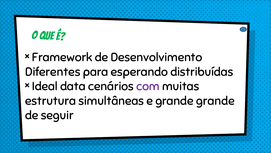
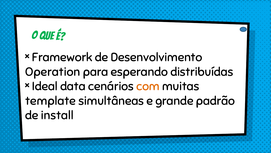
Diferentes: Diferentes -> Operation (53, 72)
com colour: purple -> orange (148, 86)
estrutura: estrutura -> template (51, 100)
grande grande: grande -> padrão (215, 100)
seguir: seguir -> install (57, 115)
